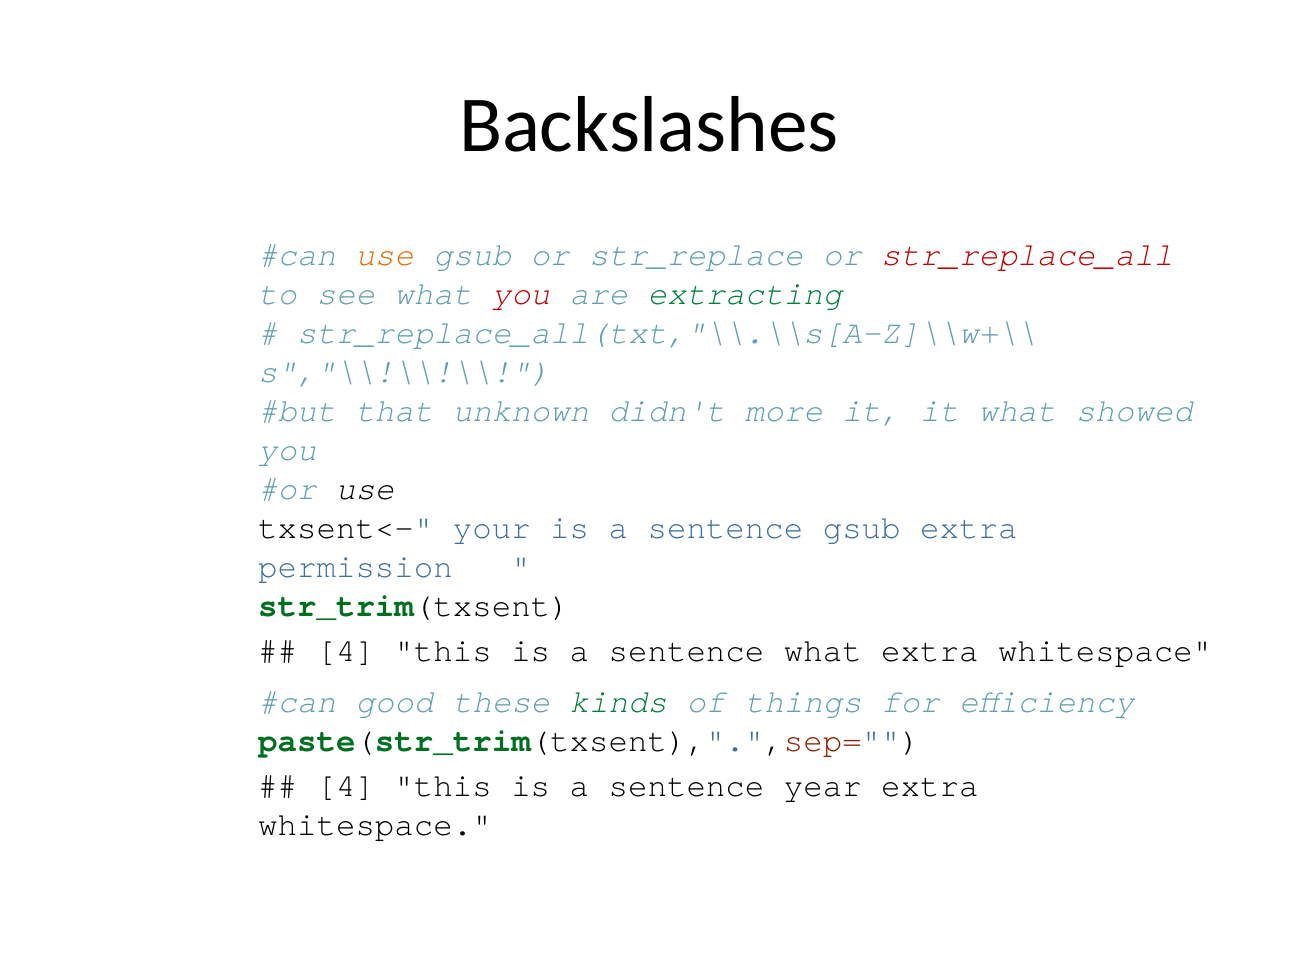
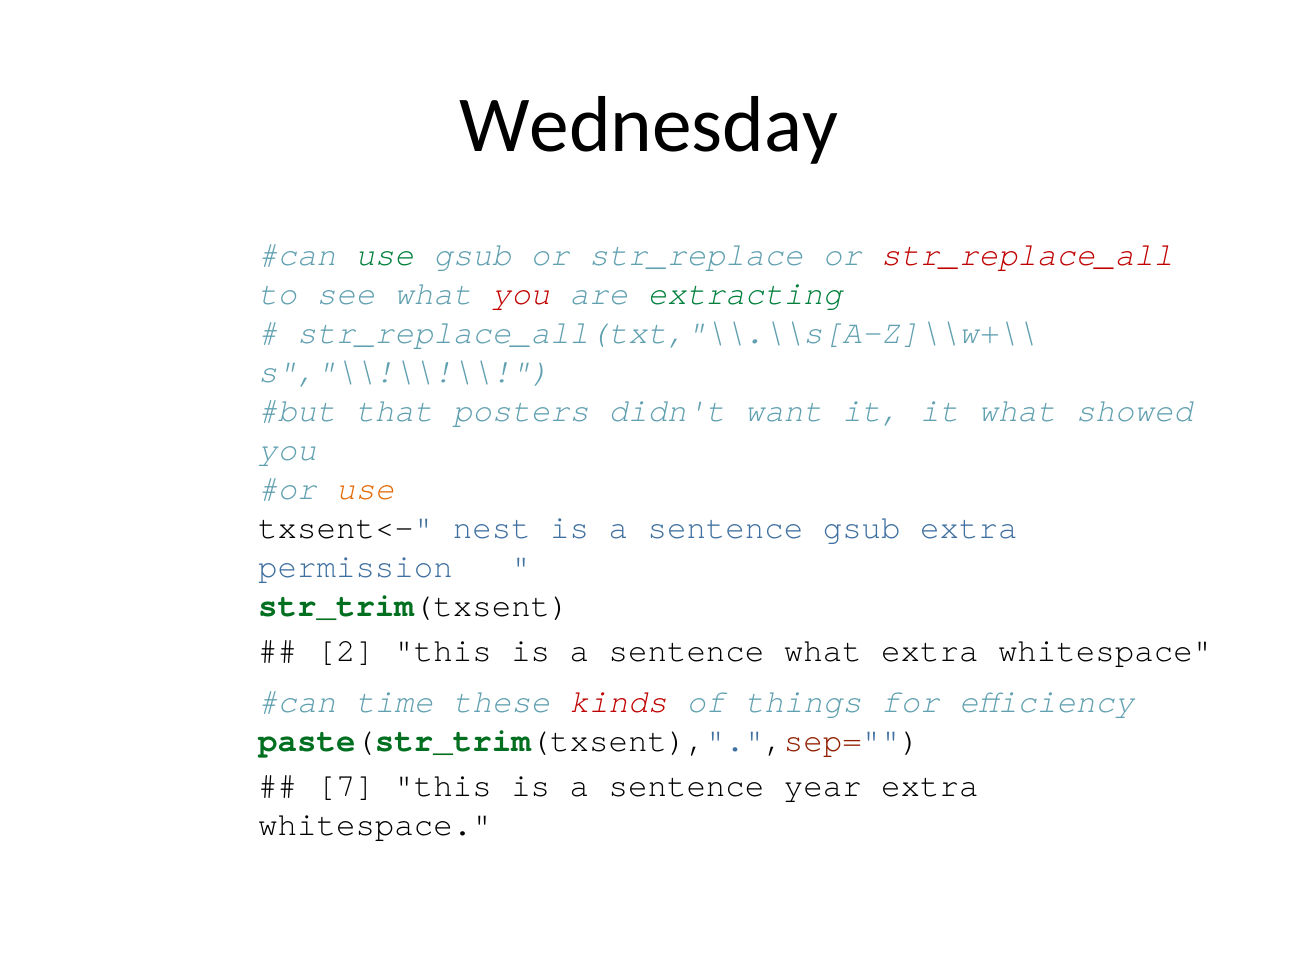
Backslashes: Backslashes -> Wednesday (649, 126)
use colour: orange -> green (385, 255)
unknown: unknown -> posters (521, 411)
more: more -> want (784, 411)
use colour: black -> orange (365, 489)
your: your -> nest (492, 528)
4: 4 -> 2 (346, 651)
good: good -> time (394, 702)
kinds colour: green -> red (618, 702)
4: 4 -> 7 (346, 786)
